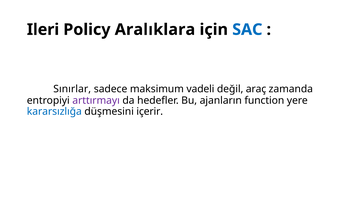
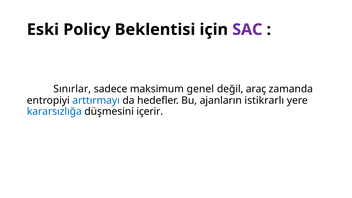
Ileri: Ileri -> Eski (43, 30)
Aralıklara: Aralıklara -> Beklentisi (155, 30)
SAC colour: blue -> purple (247, 30)
vadeli: vadeli -> genel (200, 89)
arttırmayı colour: purple -> blue (96, 101)
function: function -> istikrarlı (264, 101)
